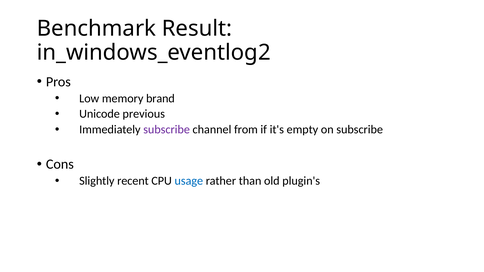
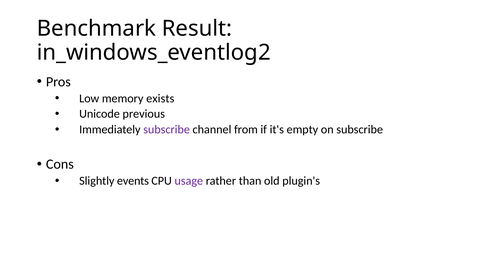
brand: brand -> exists (160, 98)
recent: recent -> events (133, 181)
usage colour: blue -> purple (189, 181)
